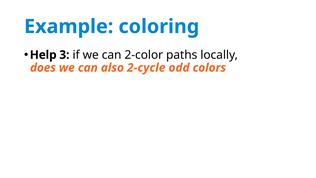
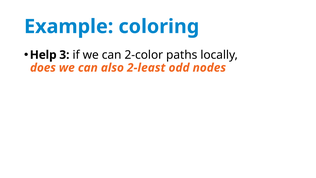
2-cycle: 2-cycle -> 2-least (146, 68)
colors: colors -> nodes (209, 68)
